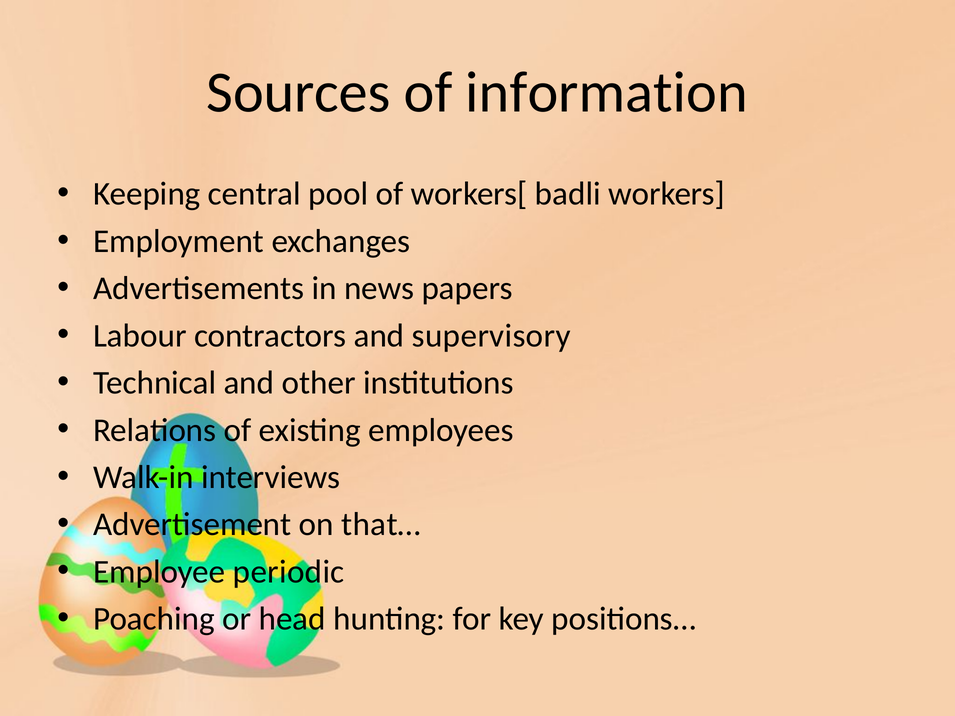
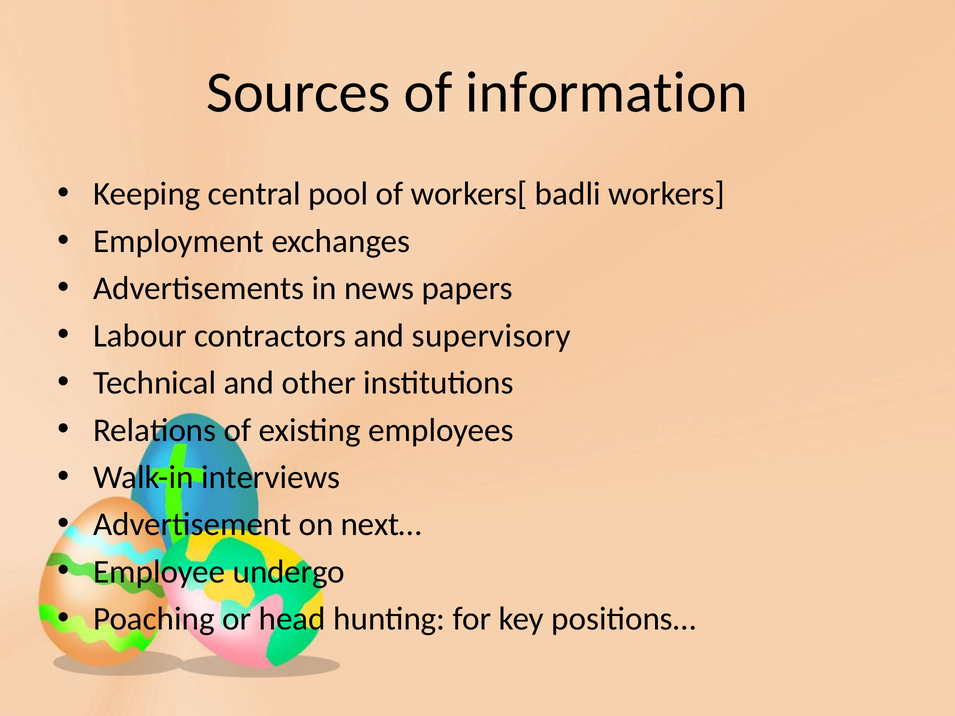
that…: that… -> next… (381, 525)
periodic: periodic -> undergo (289, 572)
